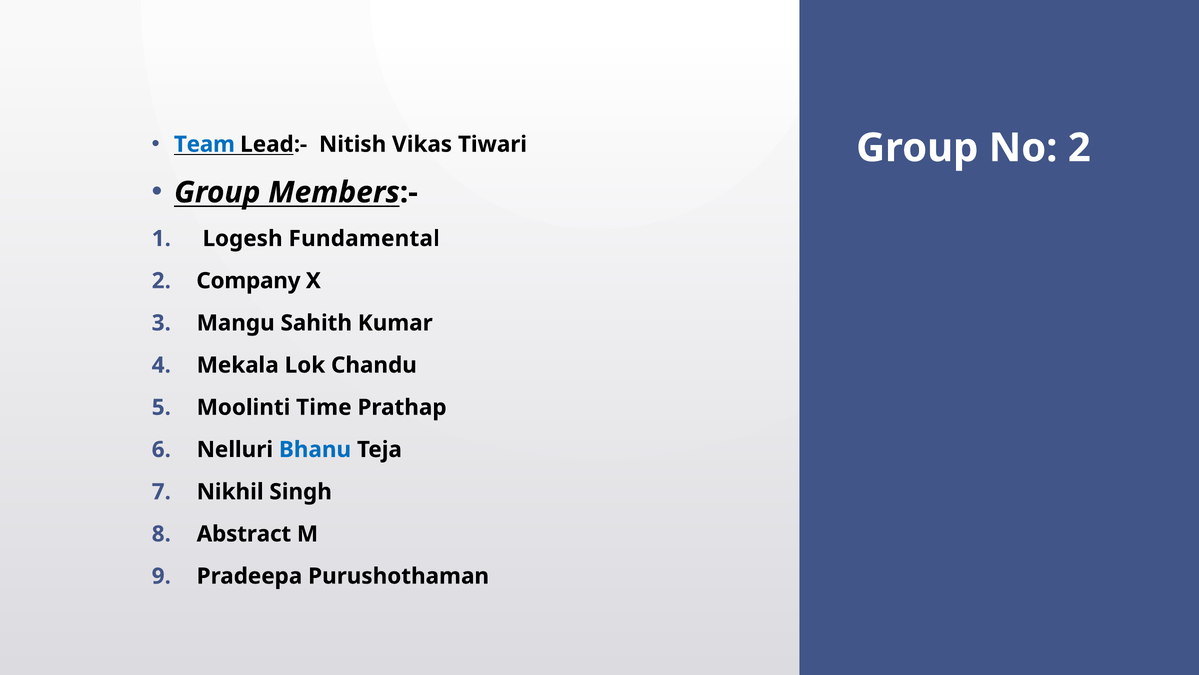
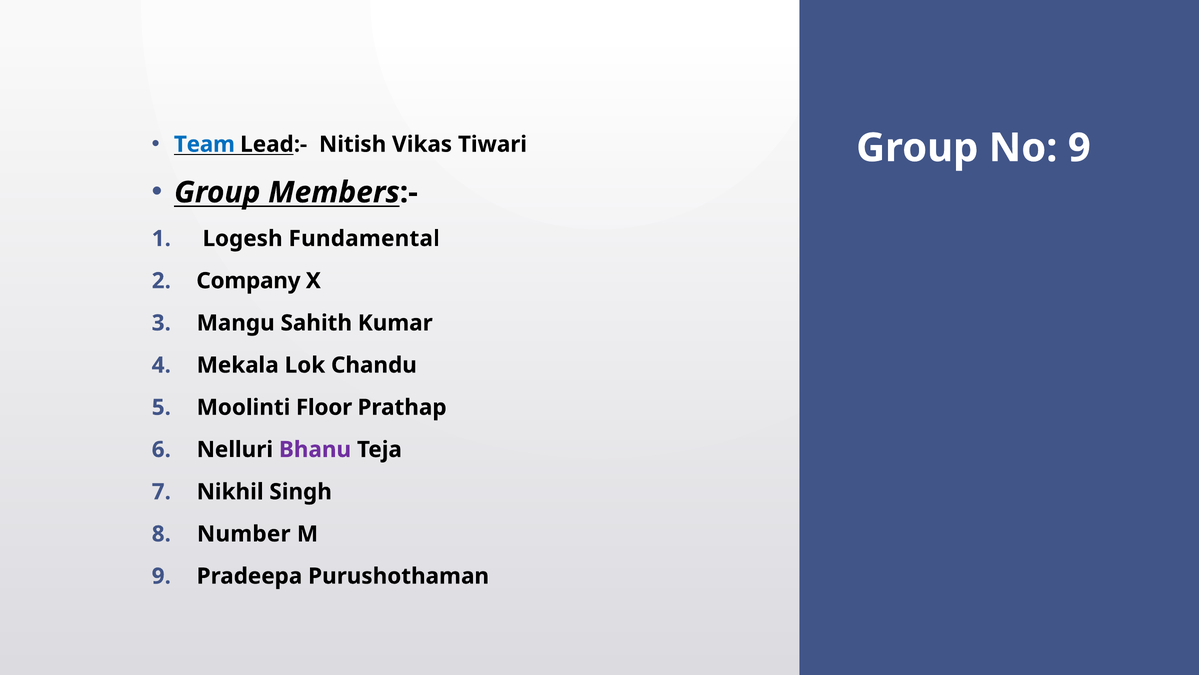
No 2: 2 -> 9 (1079, 148)
Time: Time -> Floor (324, 407)
Bhanu colour: blue -> purple (315, 449)
Abstract: Abstract -> Number (244, 534)
